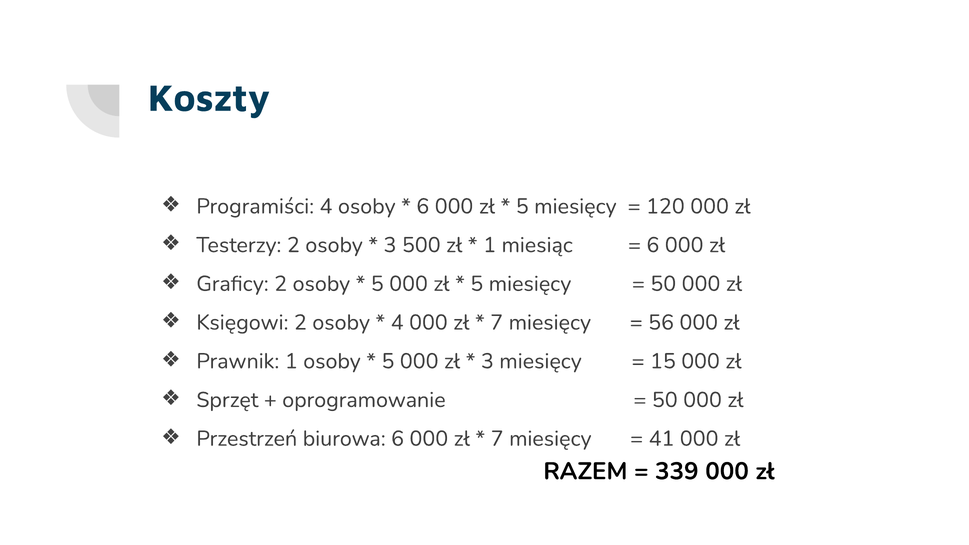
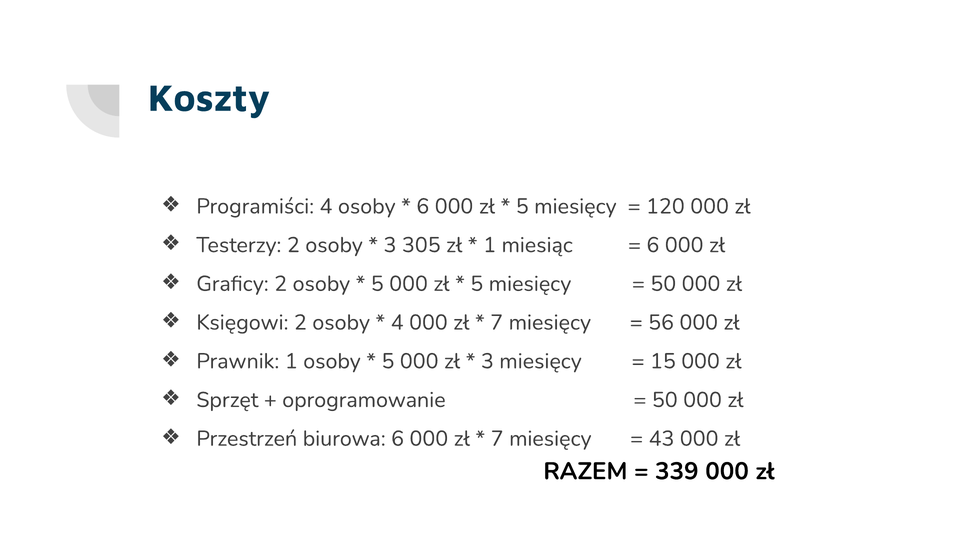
500: 500 -> 305 (421, 245)
41: 41 -> 43 (662, 439)
